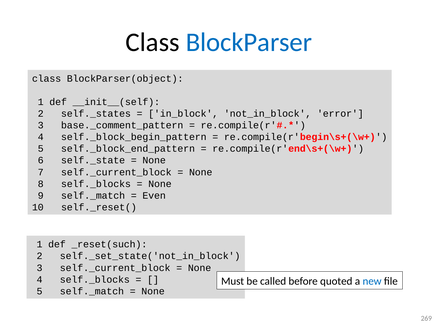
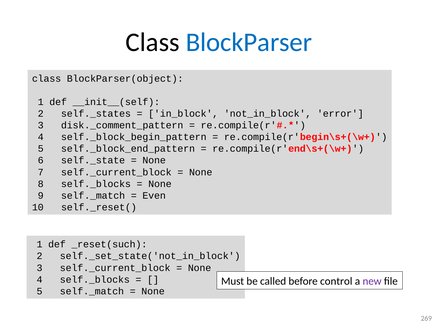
base._comment_pattern: base._comment_pattern -> disk._comment_pattern (122, 125)
quoted: quoted -> control (336, 281)
new colour: blue -> purple (372, 281)
